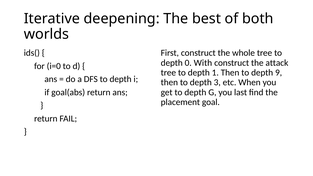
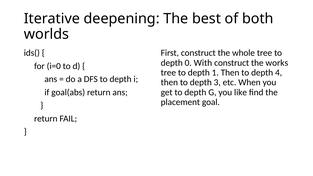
attack: attack -> works (277, 63)
9: 9 -> 4 (279, 73)
last: last -> like (241, 92)
